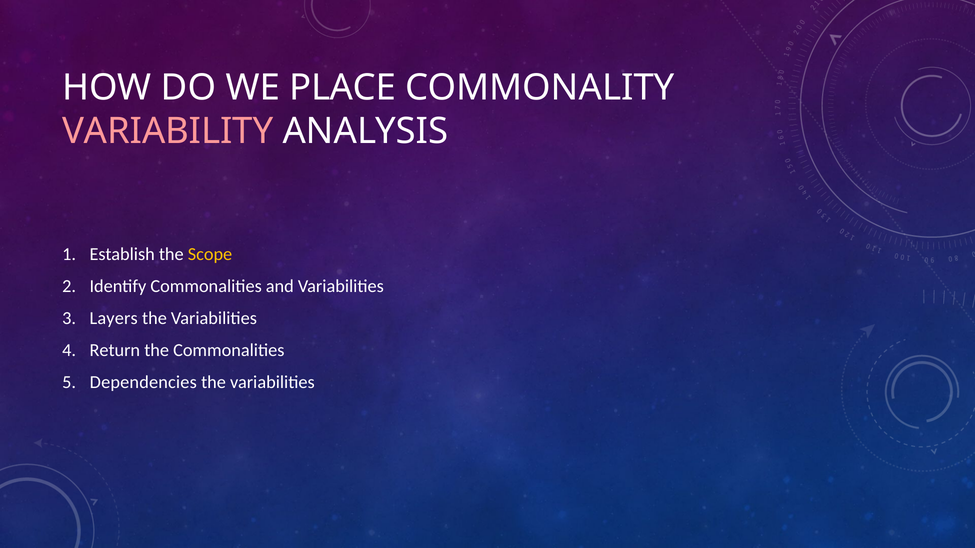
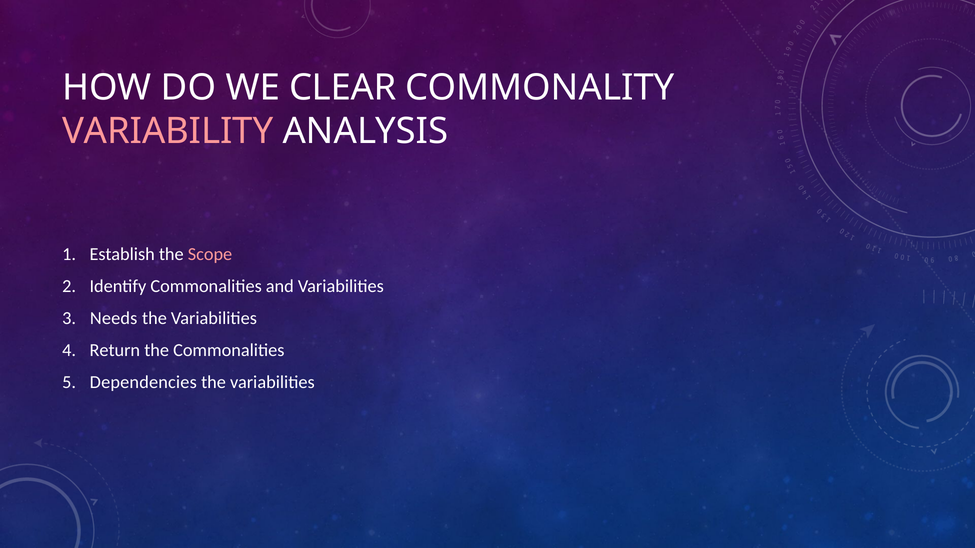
PLACE: PLACE -> CLEAR (343, 88)
Scope colour: yellow -> pink (210, 254)
Layers: Layers -> Needs (114, 318)
